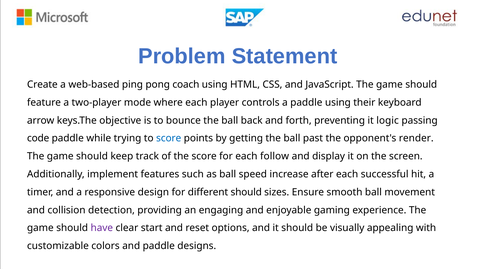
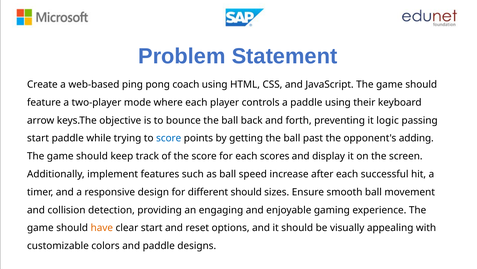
code: code -> start (38, 138)
render: render -> adding (416, 138)
follow: follow -> scores (275, 156)
have colour: purple -> orange (102, 227)
